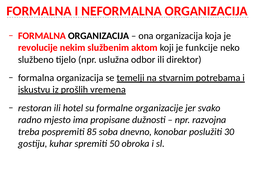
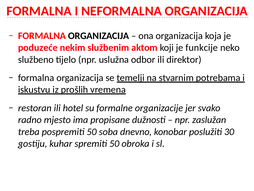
revolucije: revolucije -> poduzeće (38, 48)
razvojna: razvojna -> zaslužan (209, 120)
pospremiti 85: 85 -> 50 (92, 131)
